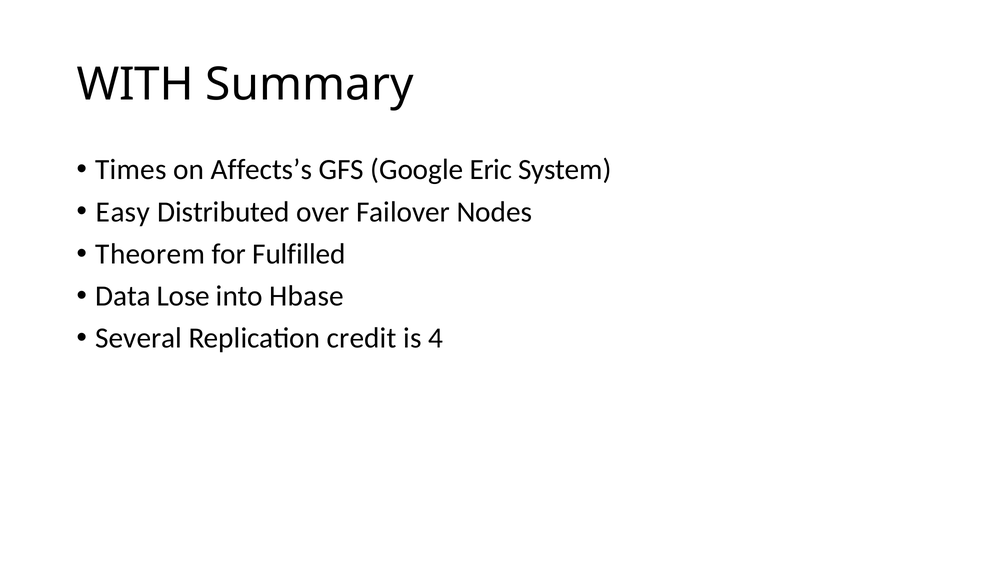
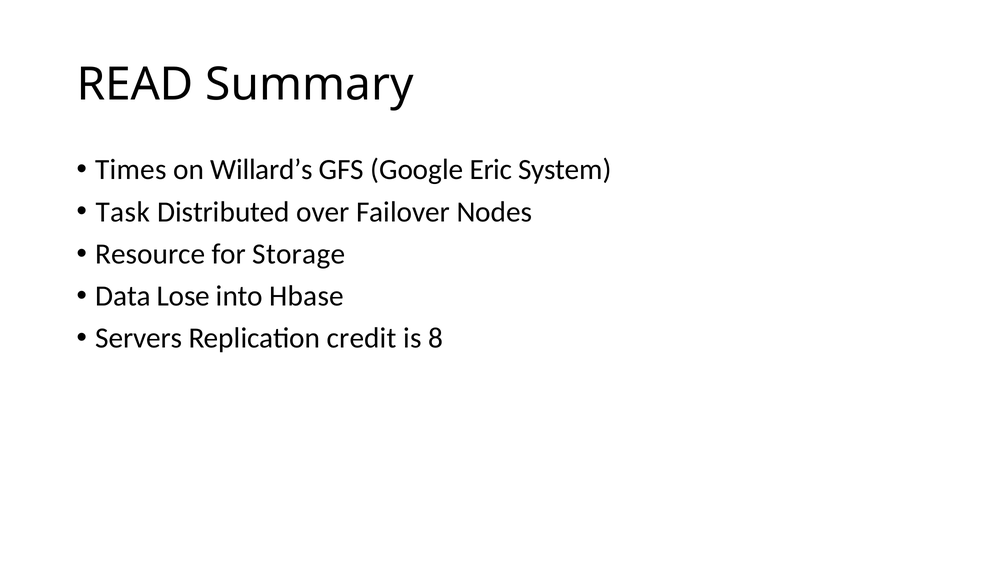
WITH: WITH -> READ (135, 84)
Affects’s: Affects’s -> Willard’s (262, 170)
Easy: Easy -> Task (123, 212)
Theorem: Theorem -> Resource (150, 254)
Fulfilled: Fulfilled -> Storage (299, 254)
Several: Several -> Servers (139, 338)
4: 4 -> 8 (436, 338)
